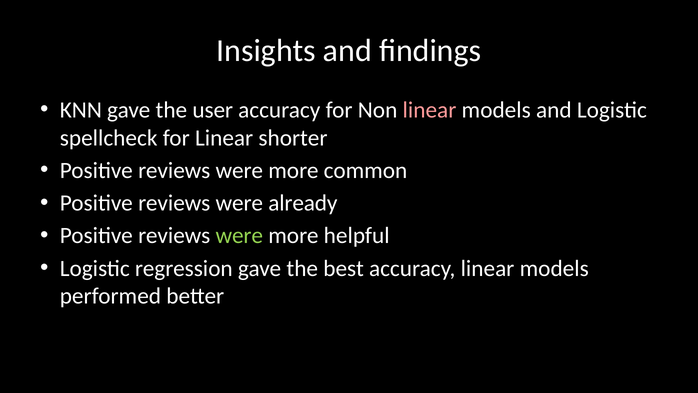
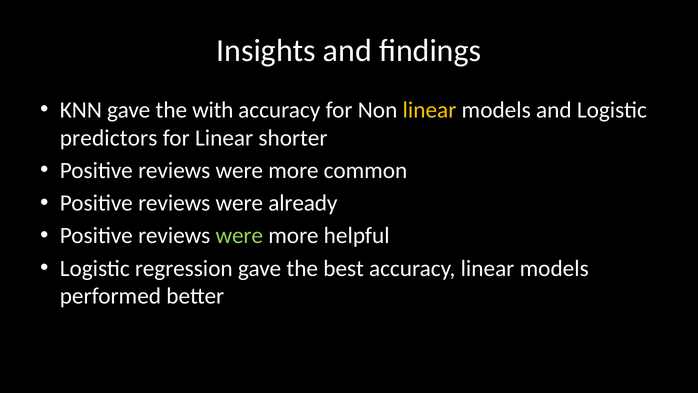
user: user -> with (213, 110)
linear colour: pink -> yellow (429, 110)
spellcheck: spellcheck -> predictors (109, 138)
